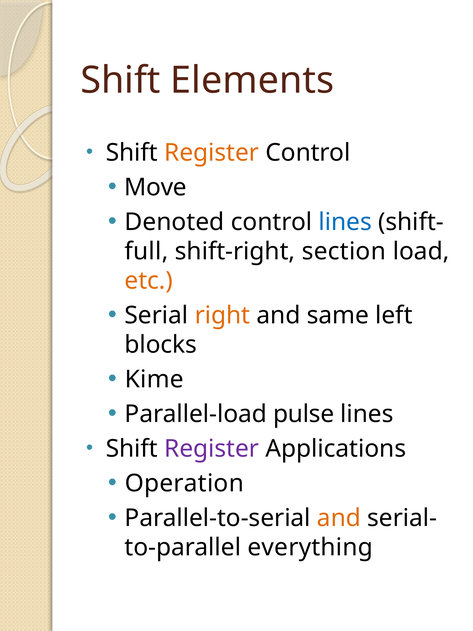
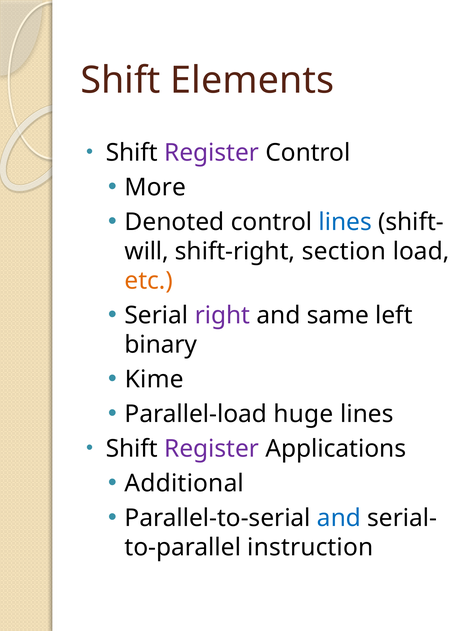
Register colour: orange -> purple (212, 153)
Move: Move -> More (155, 187)
full: full -> will (147, 251)
right colour: orange -> purple (222, 315)
blocks: blocks -> binary (161, 345)
pulse: pulse -> huge (304, 414)
Operation: Operation -> Additional (184, 483)
and colour: orange -> blue (339, 518)
everything: everything -> instruction (310, 547)
